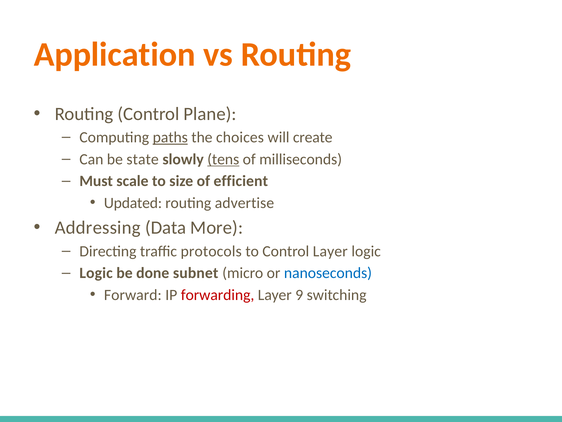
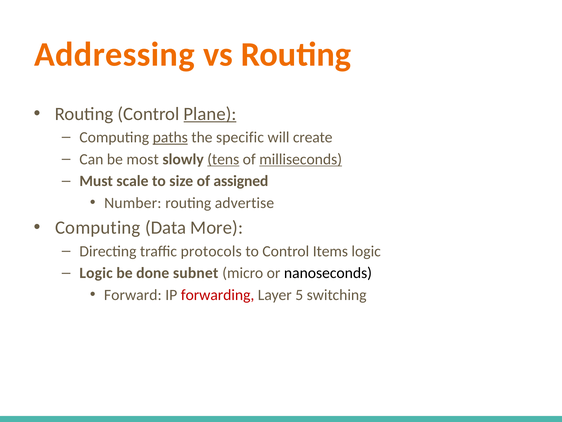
Application: Application -> Addressing (114, 54)
Plane underline: none -> present (210, 114)
choices: choices -> specific (240, 137)
state: state -> most (143, 159)
milliseconds underline: none -> present (301, 159)
efficient: efficient -> assigned (241, 181)
Updated: Updated -> Number (133, 203)
Addressing: Addressing -> Computing (98, 227)
Control Layer: Layer -> Items (330, 251)
nanoseconds colour: blue -> black (328, 273)
9: 9 -> 5 (299, 295)
